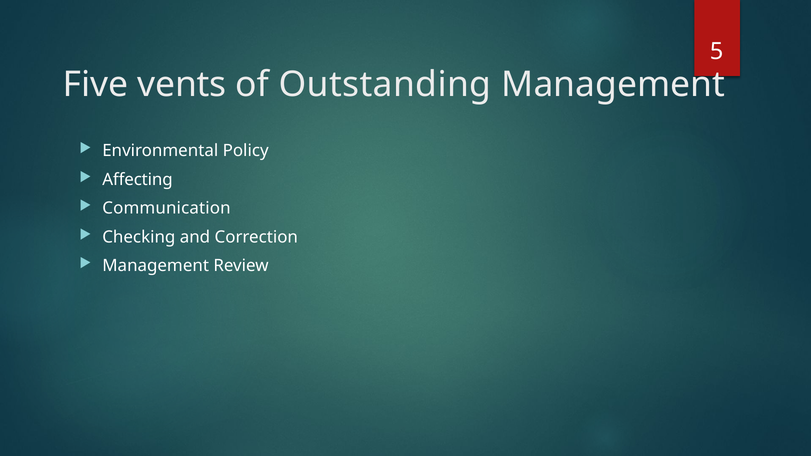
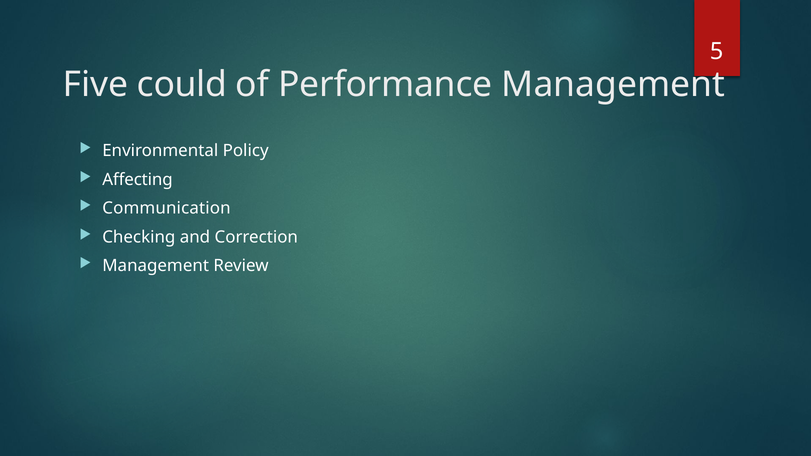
vents: vents -> could (182, 84)
Outstanding: Outstanding -> Performance (385, 84)
